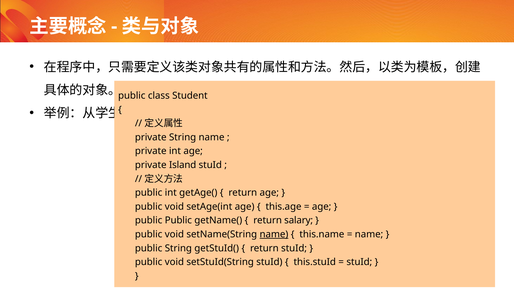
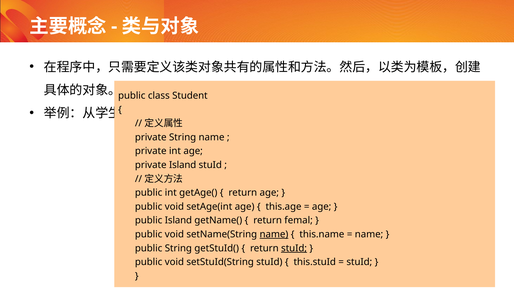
public Public: Public -> Island (178, 221)
salary: salary -> femal (299, 221)
stuId underline: none -> present (294, 248)
